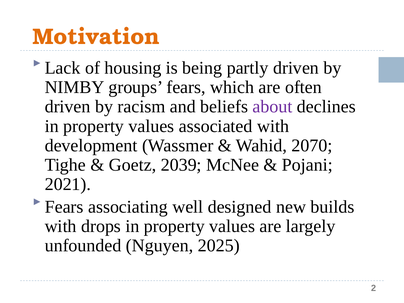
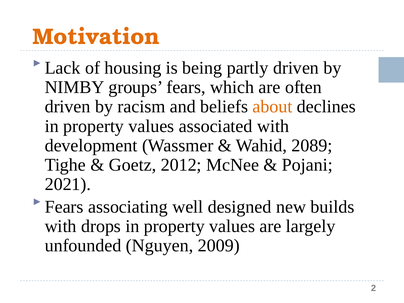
about colour: purple -> orange (272, 107)
2070: 2070 -> 2089 (312, 146)
2039: 2039 -> 2012 (181, 165)
2025: 2025 -> 2009 (219, 246)
